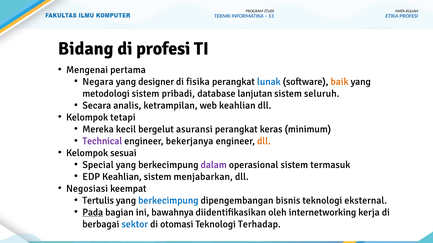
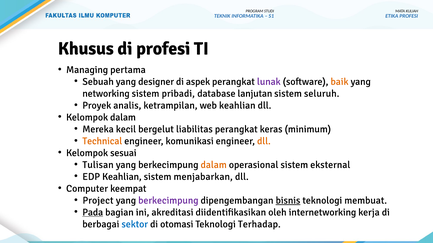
Bidang: Bidang -> Khusus (86, 49)
Mengenai: Mengenai -> Managing (87, 70)
Negara: Negara -> Sebuah (98, 82)
fisika: fisika -> aspek (198, 82)
lunak colour: blue -> purple (269, 82)
metodologi: metodologi -> networking (106, 94)
Secara: Secara -> Proyek (97, 106)
Kelompok tetapi: tetapi -> dalam (123, 117)
asuransi: asuransi -> liabilitas (194, 129)
Technical colour: purple -> orange (102, 141)
bekerjanya: bekerjanya -> komunikasi (190, 141)
Special: Special -> Tulisan (98, 165)
dalam colour: purple -> orange (214, 165)
termasuk: termasuk -> eksternal (330, 165)
Negosiasi: Negosiasi -> Computer (87, 189)
Tertulis: Tertulis -> Project (98, 201)
berkecimpung colour: blue -> purple (168, 201)
bisnis underline: none -> present (288, 201)
eksternal: eksternal -> membuat (366, 201)
bawahnya: bawahnya -> akreditasi (172, 213)
